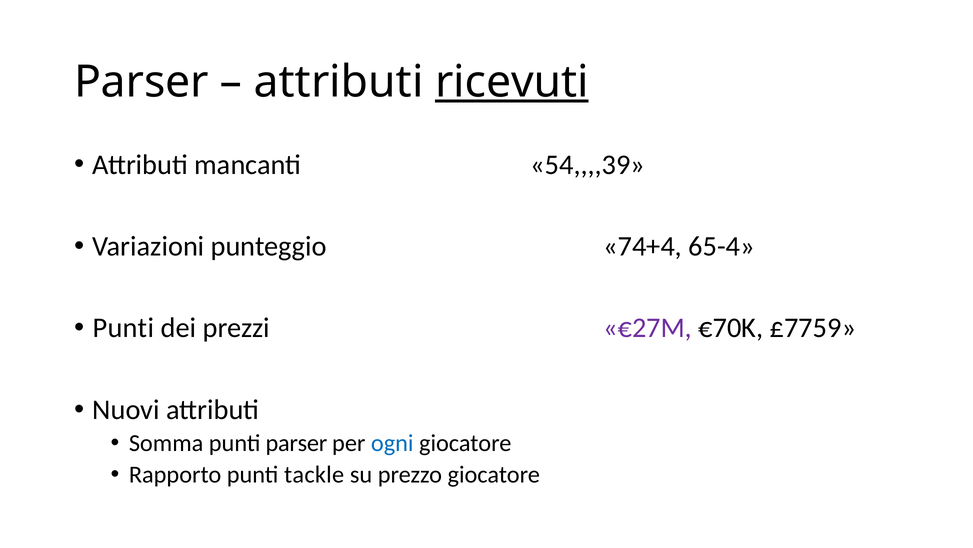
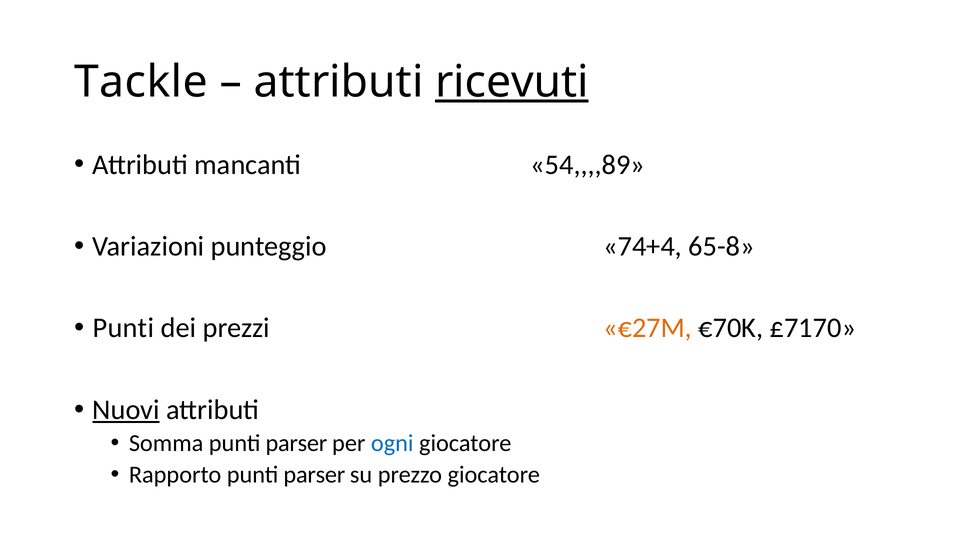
Parser: Parser -> Tackle (141, 82)
54,,,,39: 54,,,,39 -> 54,,,,89 (588, 165)
65-4: 65-4 -> 65-8 (722, 246)
€27M colour: purple -> orange (648, 328)
£7759: £7759 -> £7170 (813, 328)
Nuovi underline: none -> present (126, 409)
Rapporto punti tackle: tackle -> parser (314, 474)
